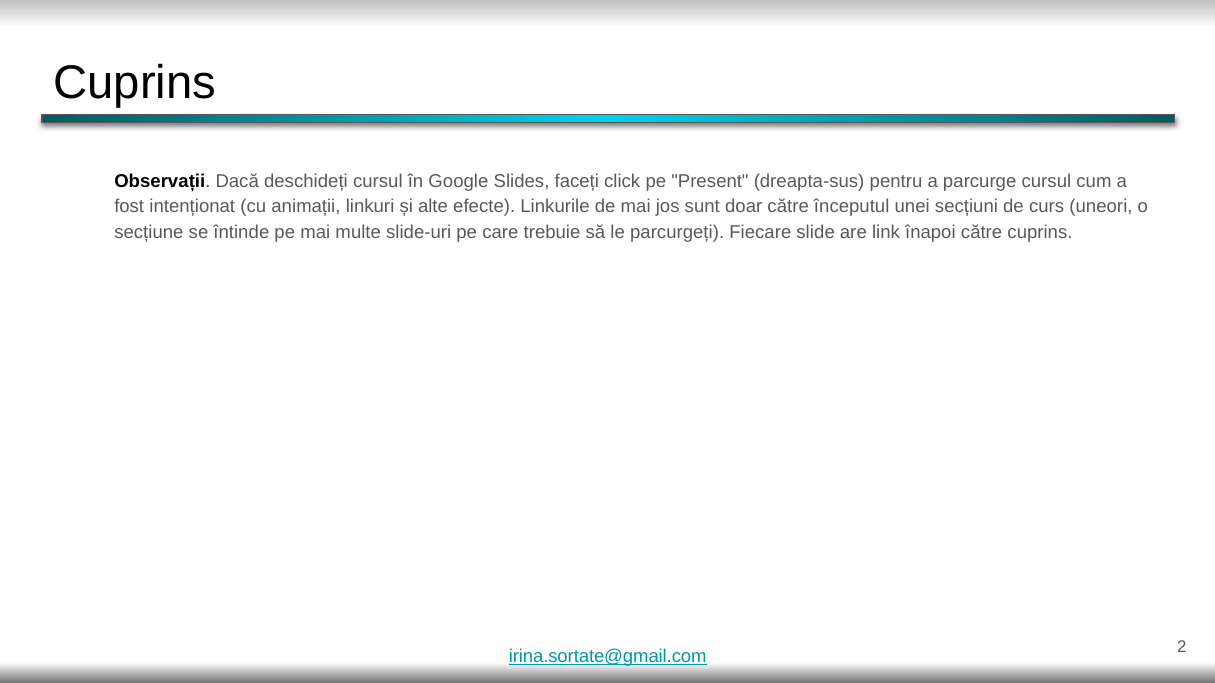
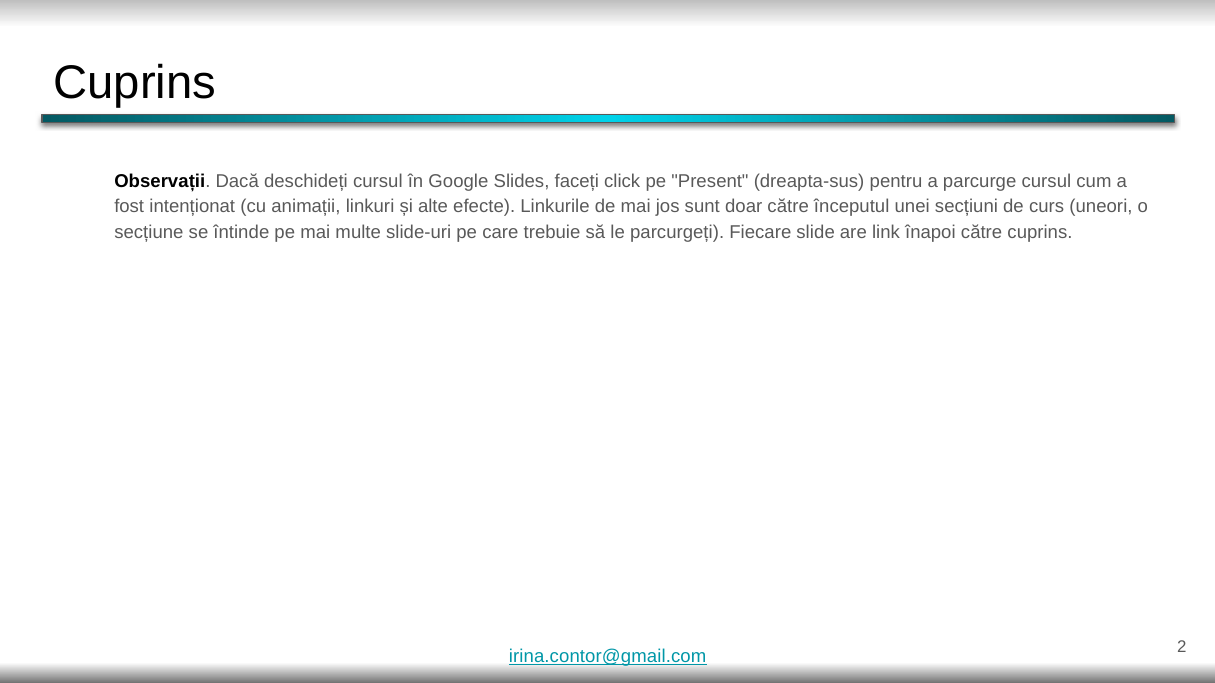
irina.sortate@gmail.com: irina.sortate@gmail.com -> irina.contor@gmail.com (608, 657)
